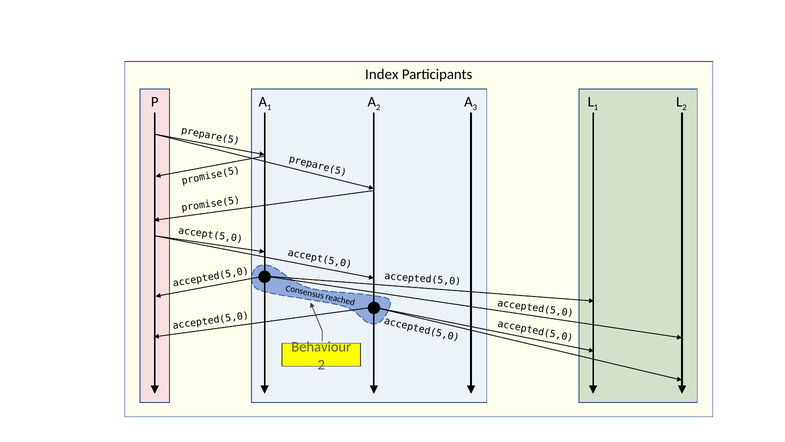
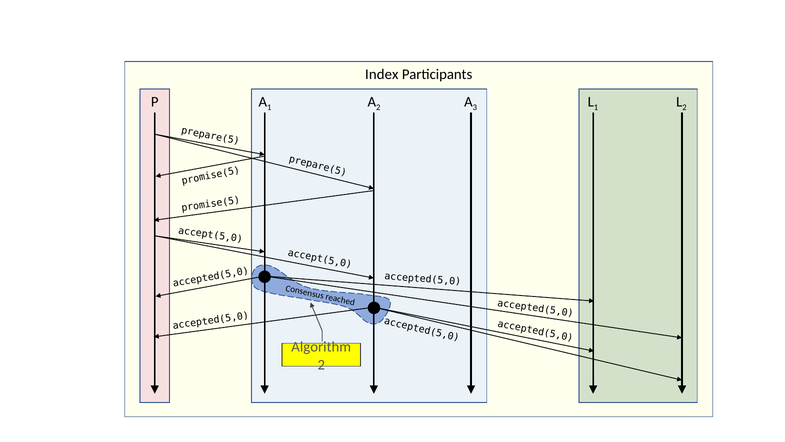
Behaviour: Behaviour -> Algorithm (321, 347)
